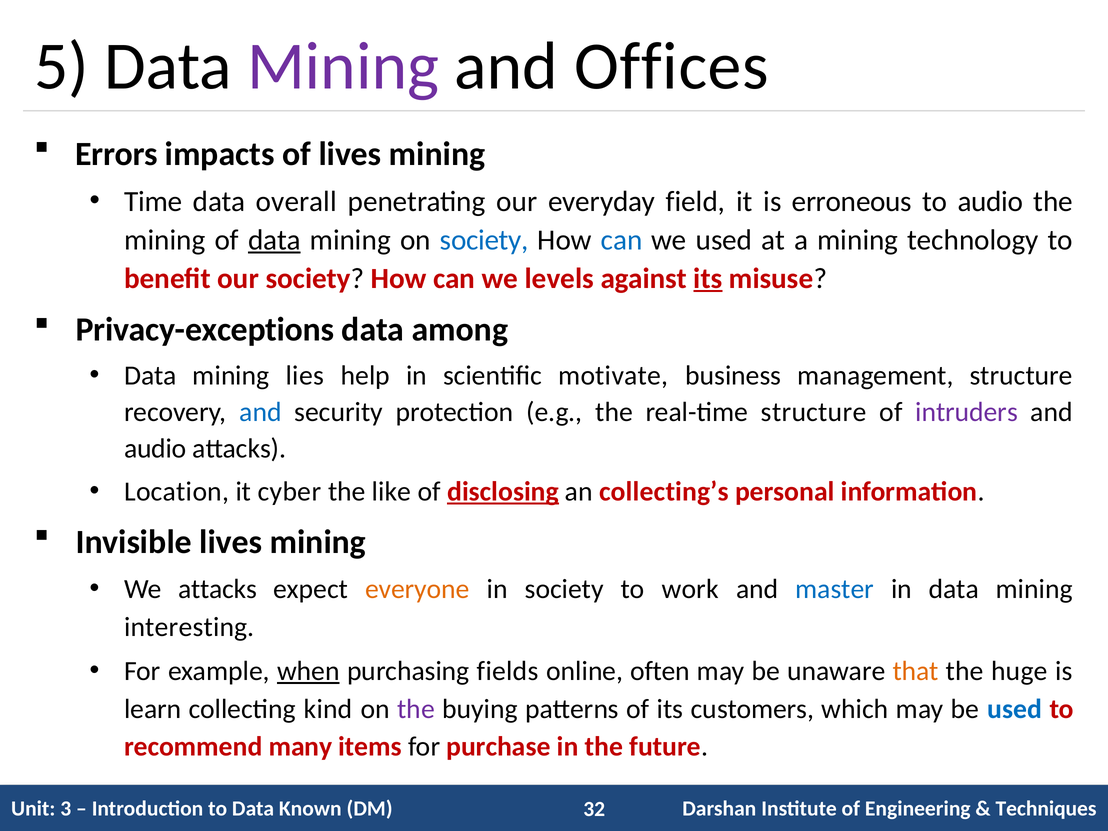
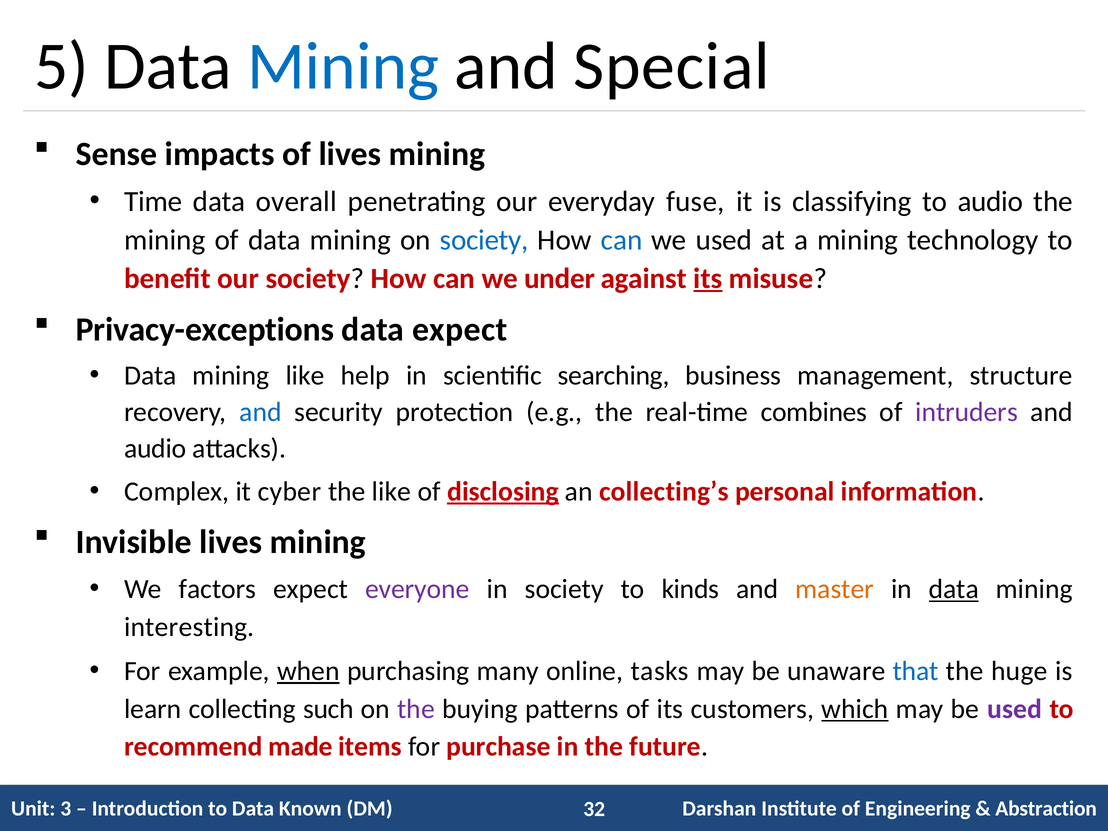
Mining colour: purple -> blue (343, 67)
Offices: Offices -> Special (671, 67)
Errors: Errors -> Sense (116, 154)
field: field -> fuse (695, 201)
erroneous: erroneous -> classifying (852, 201)
data underline: present -> none (274, 240)
levels: levels -> under (559, 279)
data among: among -> expect (460, 330)
mining lies: lies -> like (305, 376)
motivate: motivate -> searching (614, 376)
real-time structure: structure -> combines (814, 412)
Location: Location -> Complex (177, 492)
We attacks: attacks -> factors (217, 589)
everyone colour: orange -> purple (417, 589)
work: work -> kinds (690, 589)
master colour: blue -> orange (835, 589)
data underline: none -> present (954, 589)
fields: fields -> many (508, 671)
often: often -> tasks (660, 671)
that colour: orange -> blue (916, 671)
kind: kind -> such (328, 709)
which underline: none -> present (855, 709)
used colour: blue -> purple (1015, 709)
many: many -> made (300, 747)
Techniques: Techniques -> Abstraction (1046, 809)
